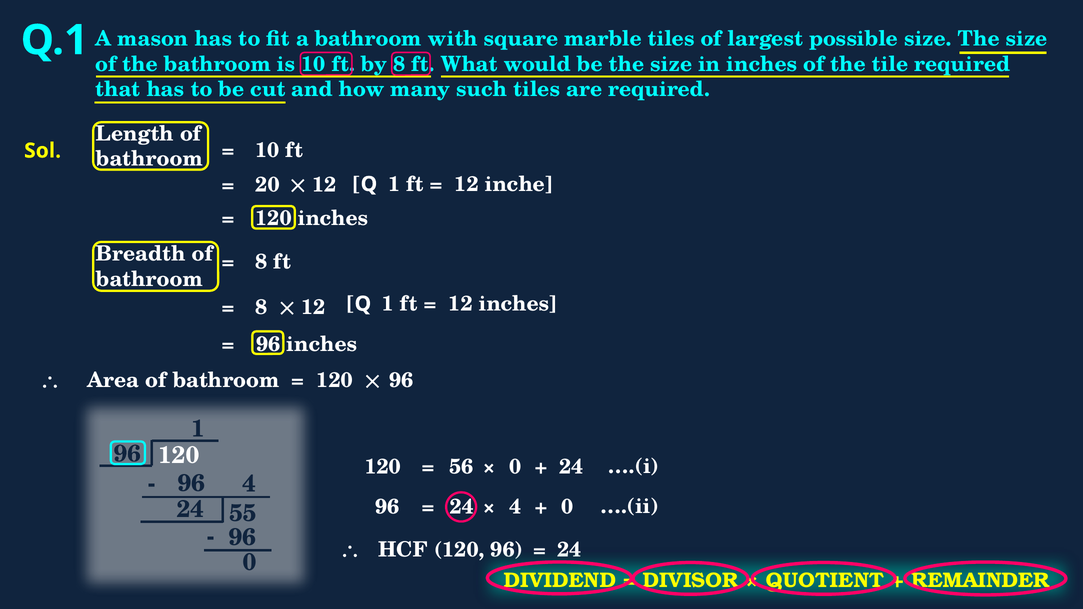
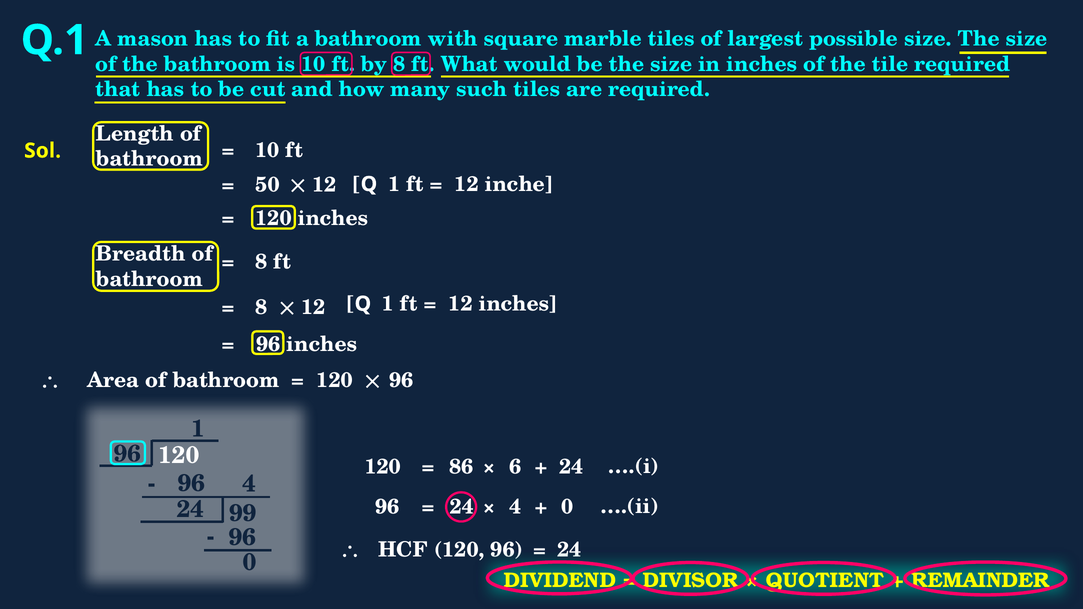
20: 20 -> 50 (268, 185)
56: 56 -> 86 (461, 467)
0: 0 -> 6 (515, 467)
55: 55 -> 99 (243, 513)
